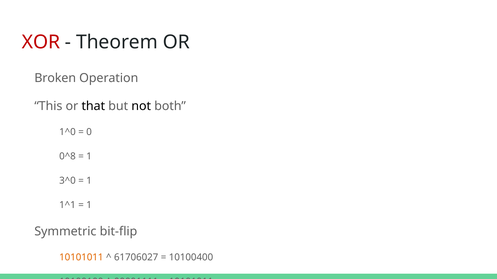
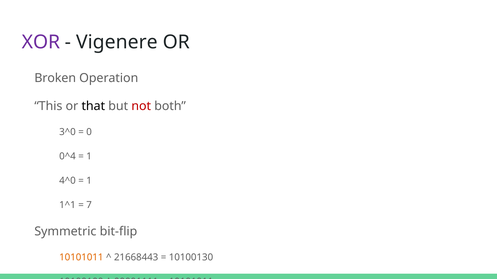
XOR colour: red -> purple (41, 42)
Theorem: Theorem -> Vigenere (117, 42)
not colour: black -> red (141, 106)
1^0: 1^0 -> 3^0 (67, 132)
0^8: 0^8 -> 0^4 (67, 157)
3^0: 3^0 -> 4^0 (67, 181)
1: 1 -> 7 (89, 205)
61706027: 61706027 -> 21668443 (136, 258)
10100400: 10100400 -> 10100130 (191, 258)
